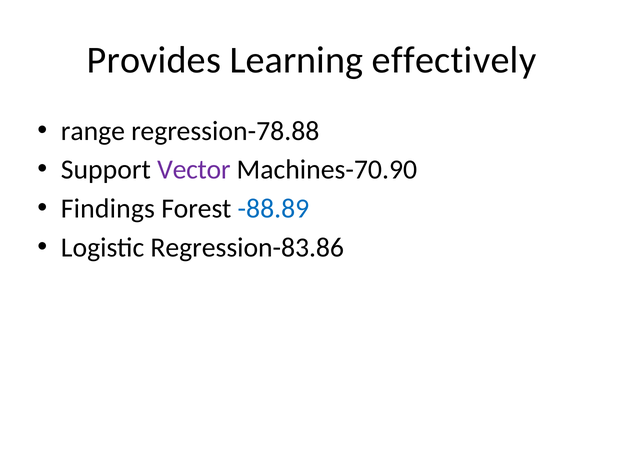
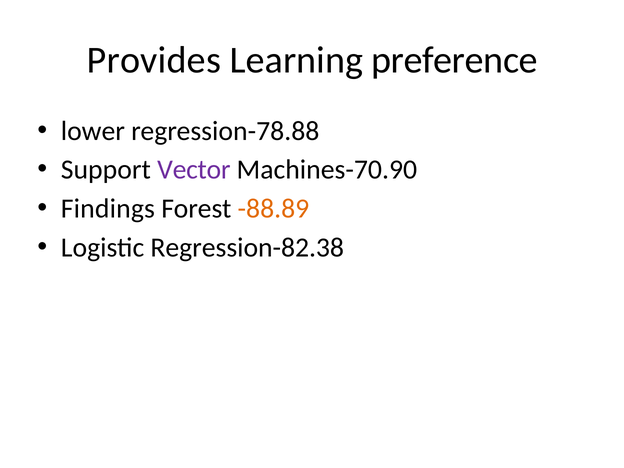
effectively: effectively -> preference (454, 60)
range: range -> lower (93, 131)
-88.89 colour: blue -> orange (273, 209)
Regression-83.86: Regression-83.86 -> Regression-82.38 (247, 247)
